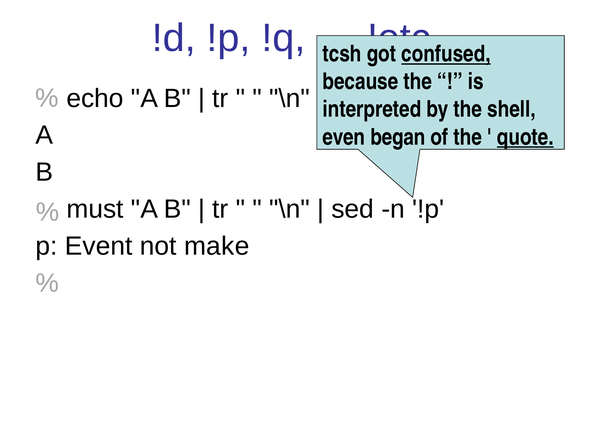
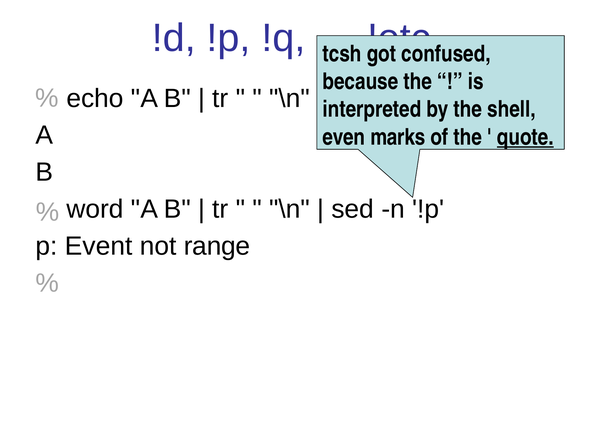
confused underline: present -> none (446, 54)
began: began -> marks (398, 137)
must: must -> word (95, 209)
make: make -> range (217, 246)
